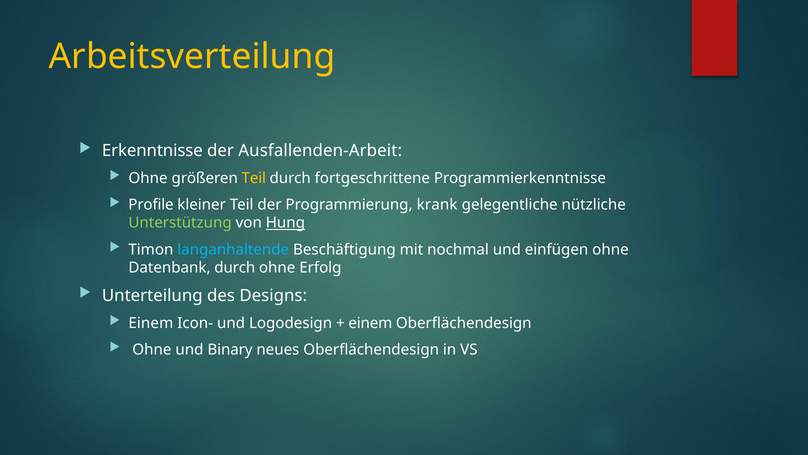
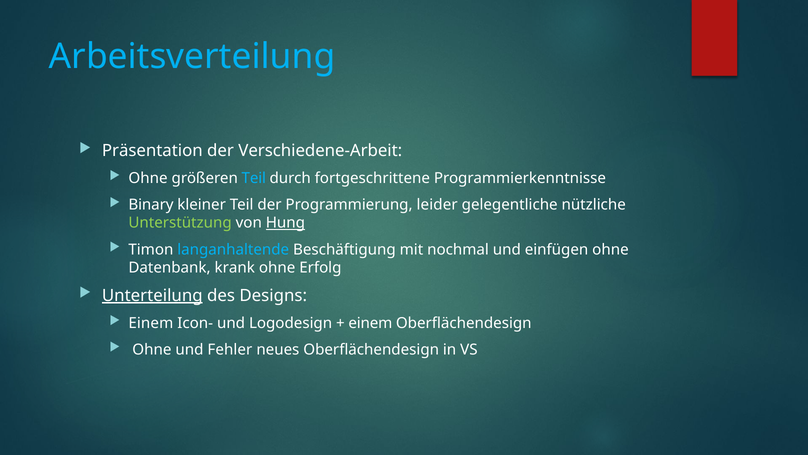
Arbeitsverteilung colour: yellow -> light blue (192, 57)
Erkenntnisse: Erkenntnisse -> Präsentation (152, 150)
Ausfallenden-Arbeit: Ausfallenden-Arbeit -> Verschiedene-Arbeit (320, 150)
Teil colour: yellow -> light blue (254, 178)
Profile: Profile -> Binary (151, 204)
krank: krank -> leider (437, 204)
Datenbank durch: durch -> krank (235, 267)
Unterteilung underline: none -> present (152, 295)
Binary: Binary -> Fehler (230, 349)
